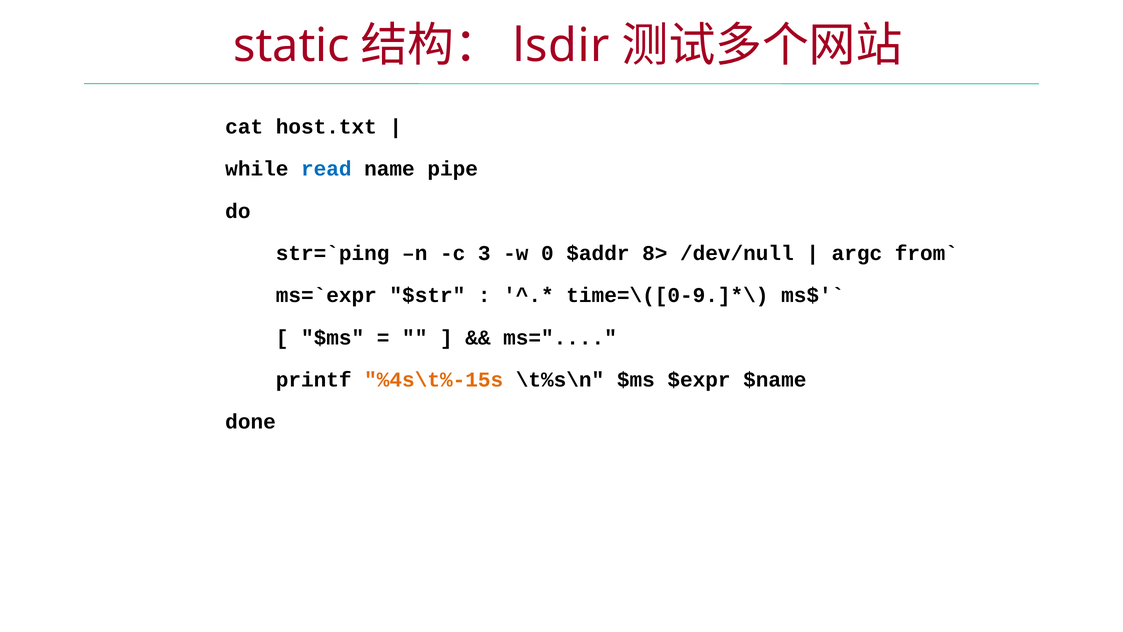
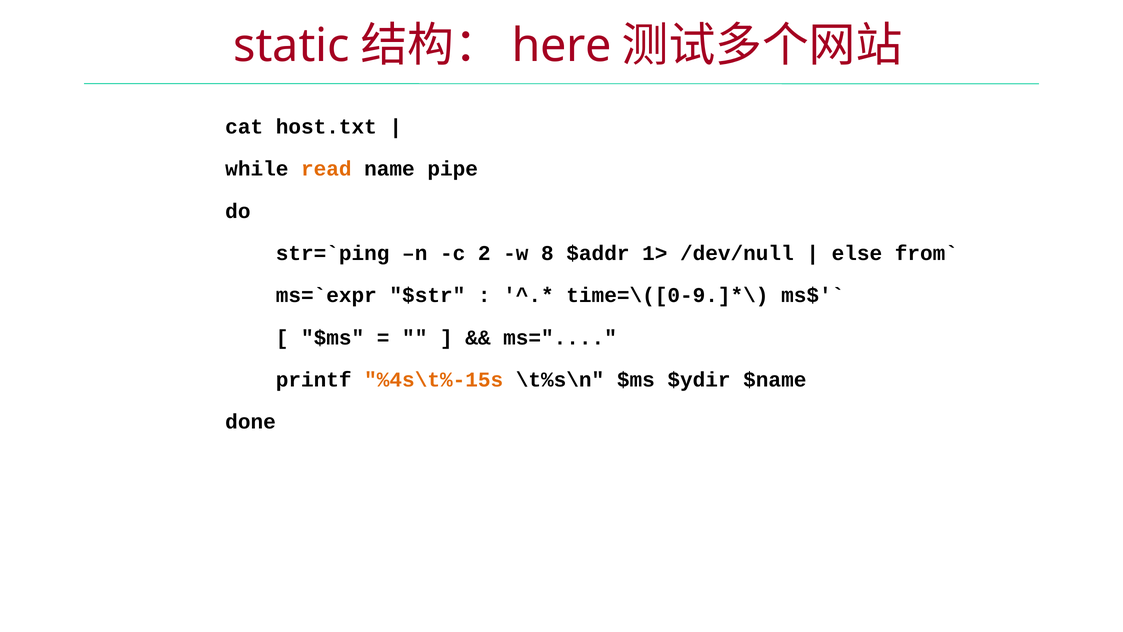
lsdir: lsdir -> here (562, 46)
read colour: blue -> orange (326, 169)
3: 3 -> 2 (484, 253)
0: 0 -> 8 (547, 253)
8>: 8> -> 1> (655, 253)
argc: argc -> else (857, 253)
$expr: $expr -> $ydir (699, 380)
